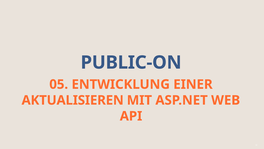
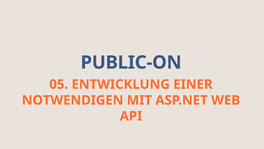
AKTUALISIEREN: AKTUALISIEREN -> NOTWENDIGEN (73, 100)
